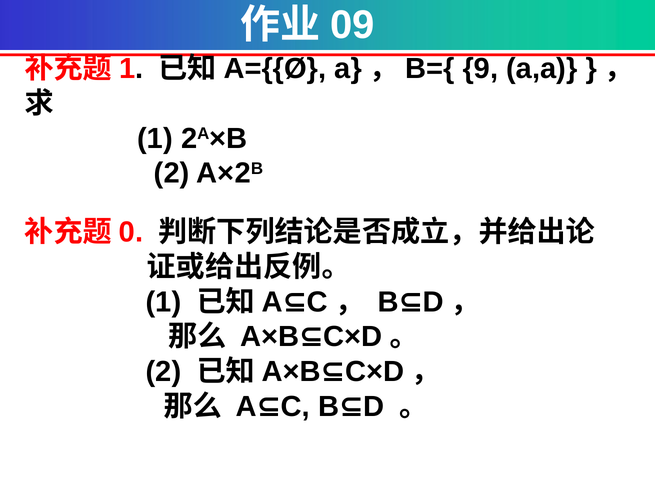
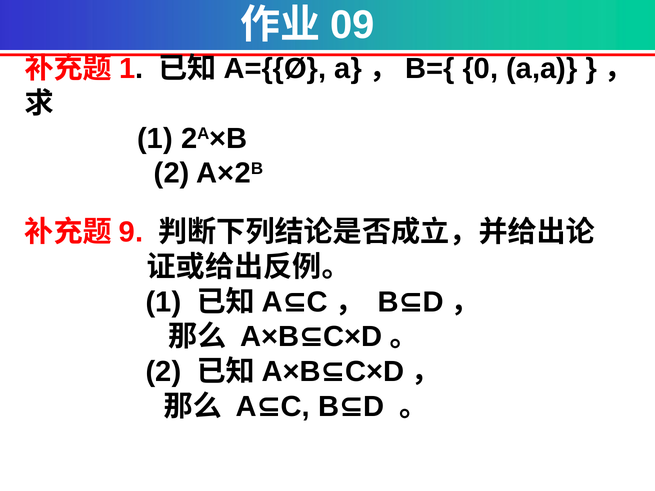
9: 9 -> 0 (480, 69)
0: 0 -> 9 (131, 232)
